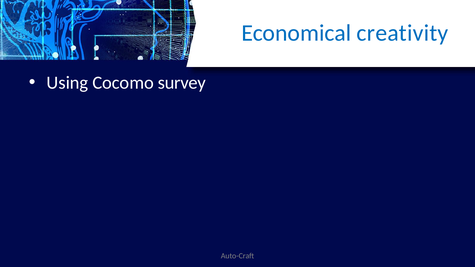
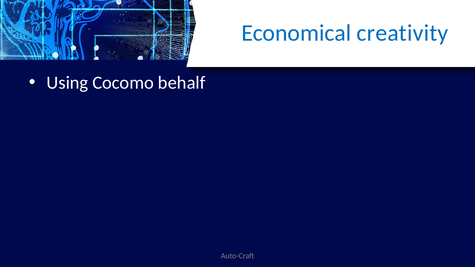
survey: survey -> behalf (182, 83)
